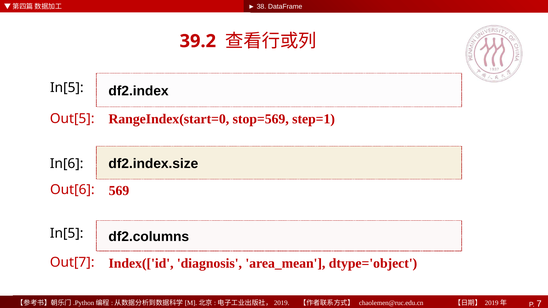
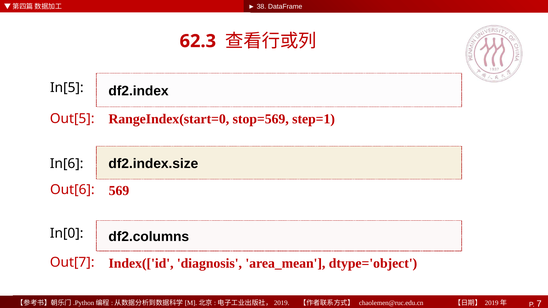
39.2: 39.2 -> 62.3 (198, 41)
In[5: In[5 -> In[0 (67, 234)
